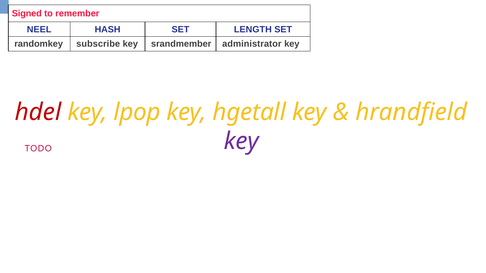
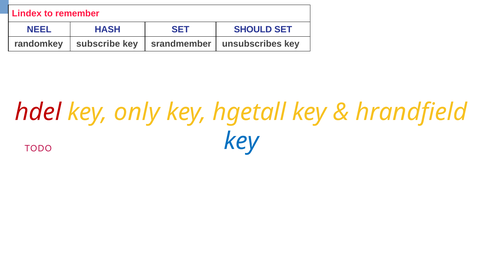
Signed: Signed -> Lindex (27, 14)
LENGTH: LENGTH -> SHOULD (253, 29)
administrator: administrator -> unsubscribes (252, 44)
lpop: lpop -> only (137, 112)
key colour: purple -> blue (241, 141)
